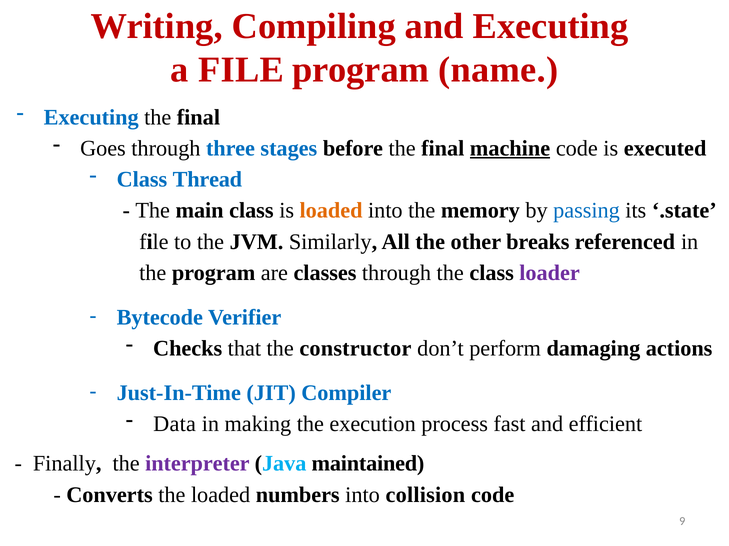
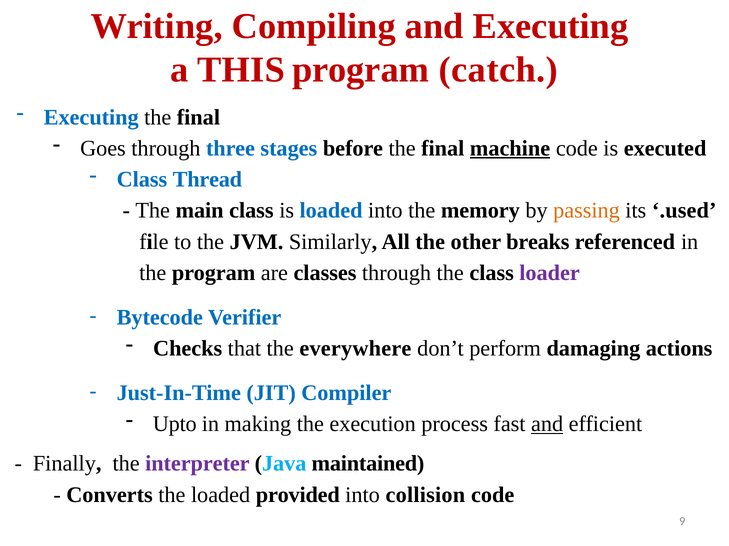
a FILE: FILE -> THIS (241, 70)
name: name -> catch (498, 70)
loaded colour: orange -> blue (331, 211)
passing colour: blue -> orange (587, 211)
.state: .state -> .used (684, 211)
constructor: constructor -> everywhere (355, 349)
Data: Data -> Upto (175, 425)
and underline: none -> present (547, 425)
numbers: numbers -> provided (298, 495)
